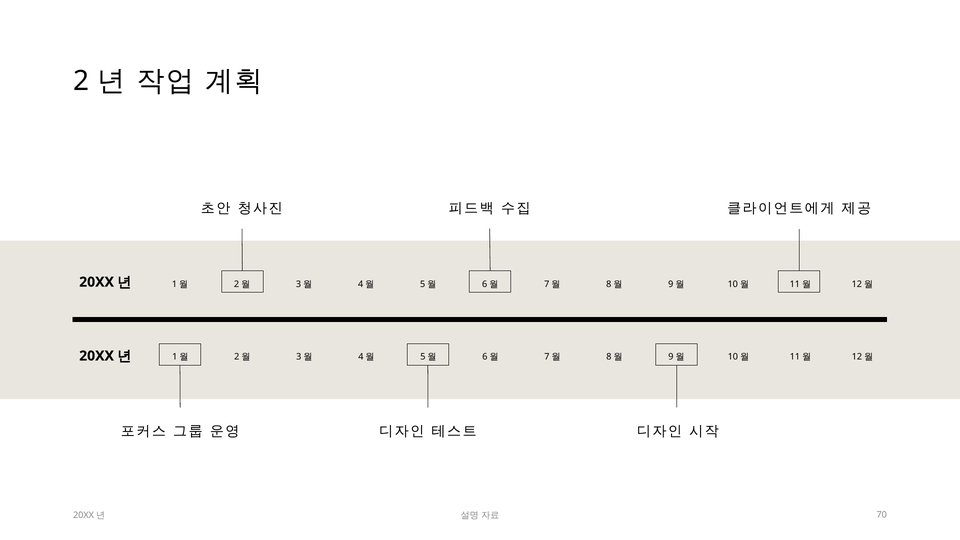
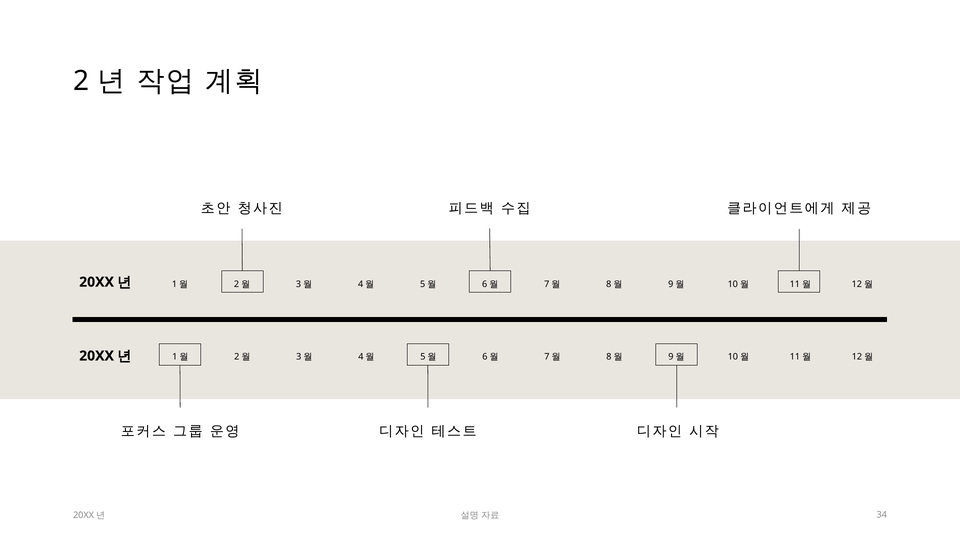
70: 70 -> 34 (882, 515)
